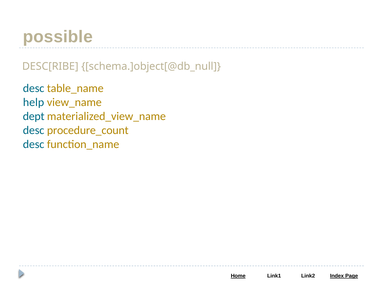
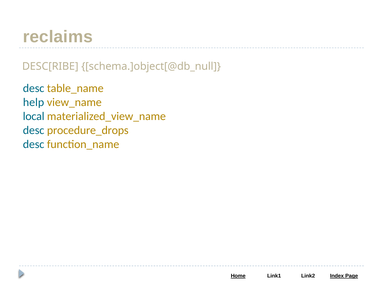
possible: possible -> reclaims (58, 37)
dept: dept -> local (34, 116)
procedure_count: procedure_count -> procedure_drops (88, 130)
